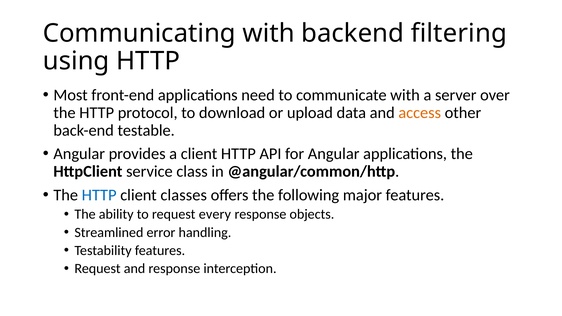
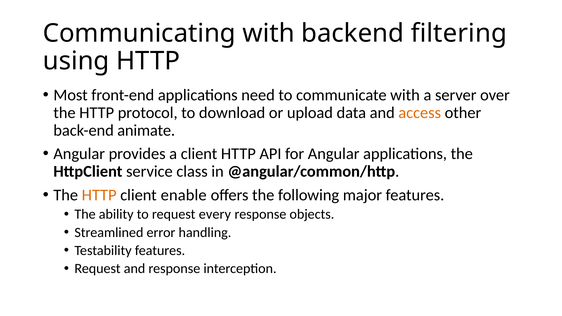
testable: testable -> animate (146, 130)
HTTP colour: blue -> orange (99, 195)
classes: classes -> enable (184, 195)
